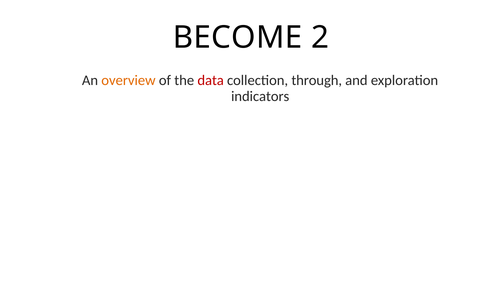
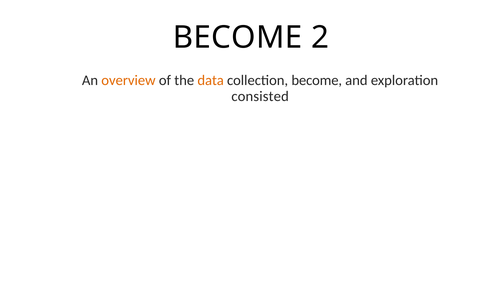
data colour: red -> orange (211, 81)
collection through: through -> become (317, 81)
indicators: indicators -> consisted (260, 96)
